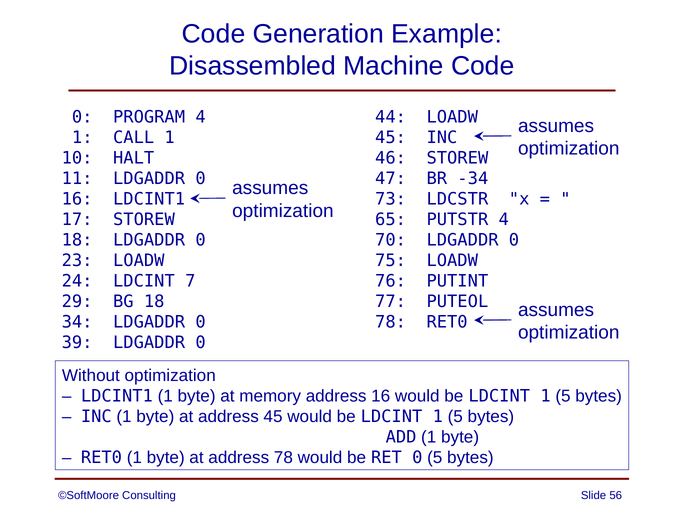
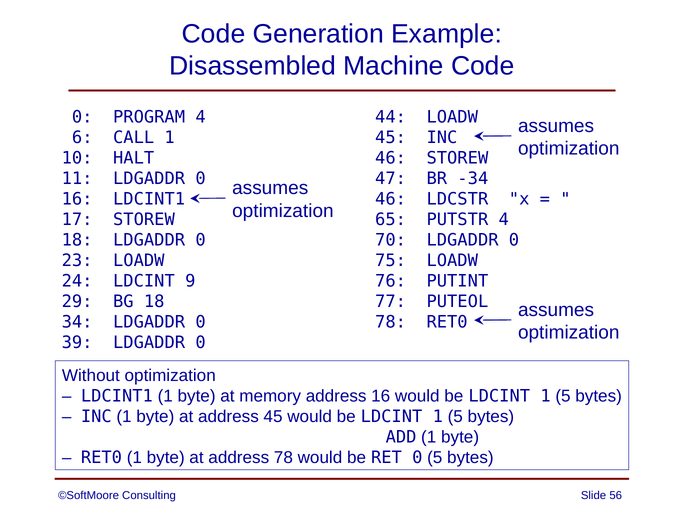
1: 1 -> 6 (82, 137)
73: 73 -> 46 (391, 199)
7: 7 -> 9 (190, 281)
